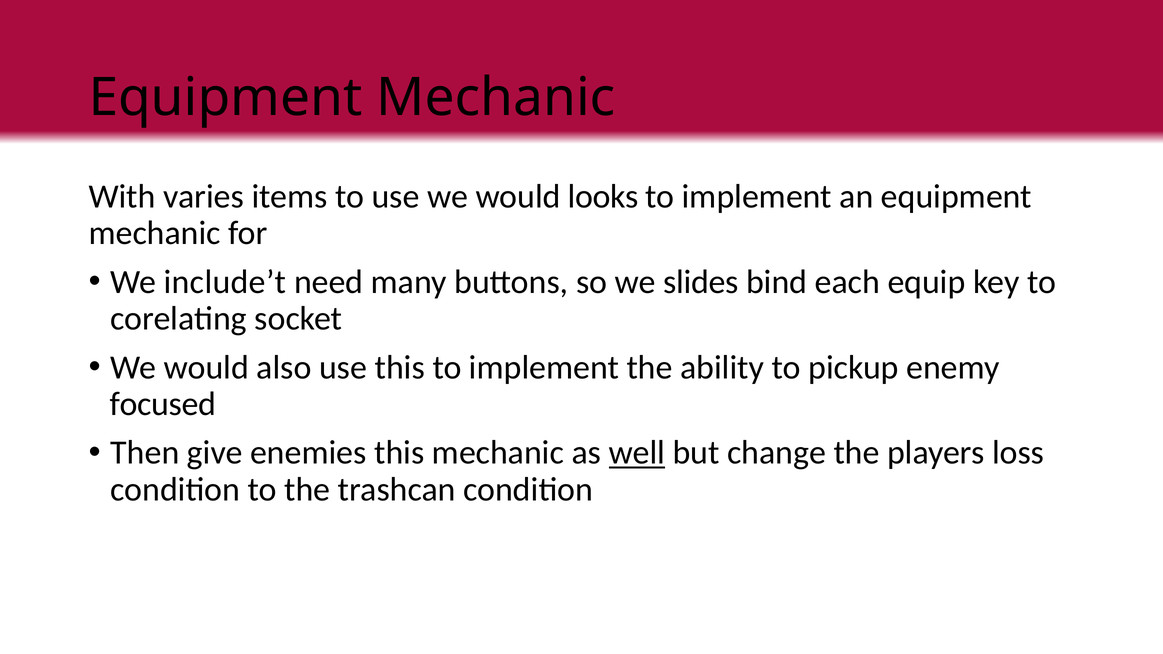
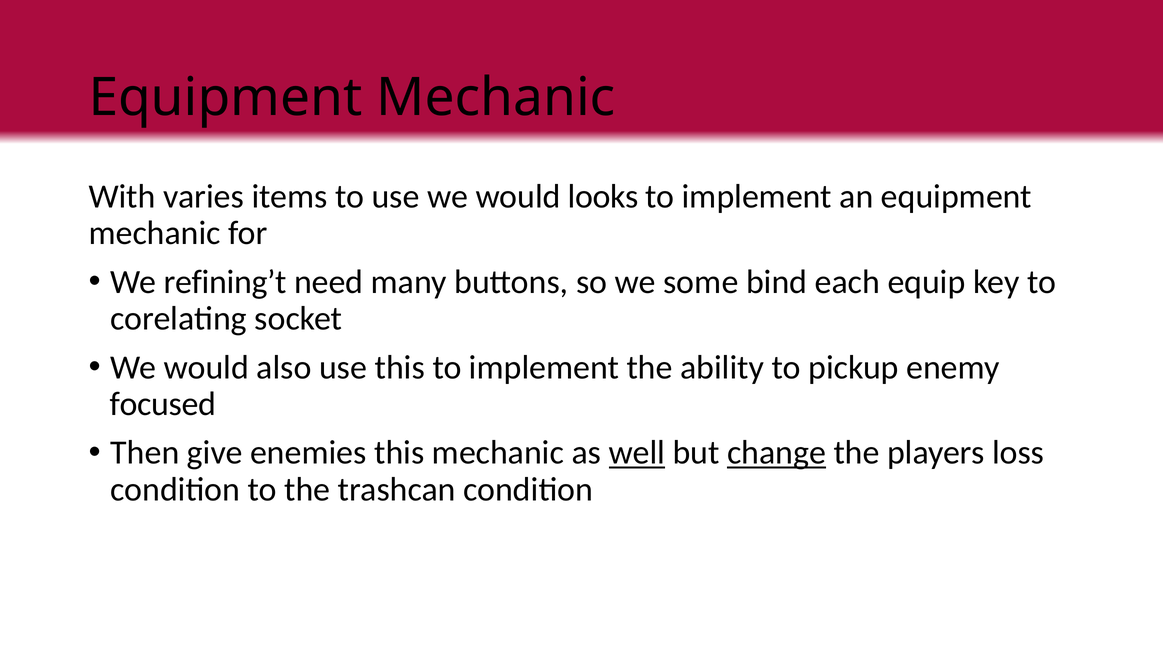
include’t: include’t -> refining’t (225, 282)
slides: slides -> some (701, 282)
change underline: none -> present (777, 453)
